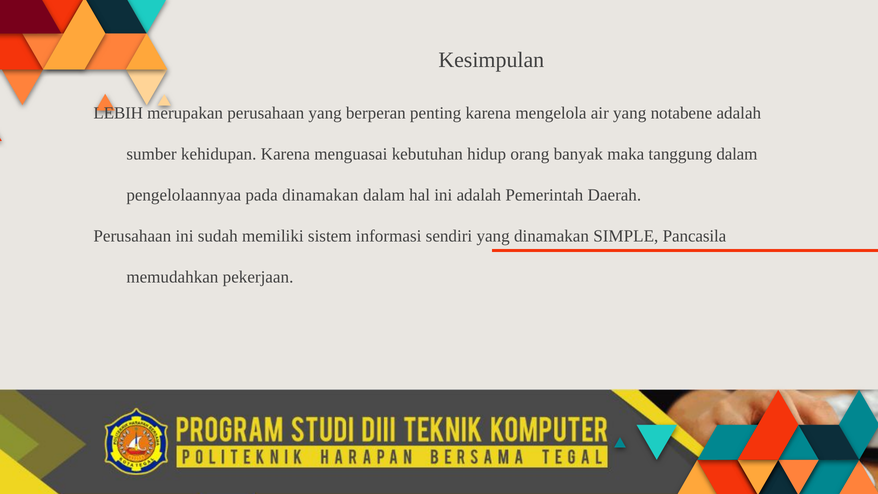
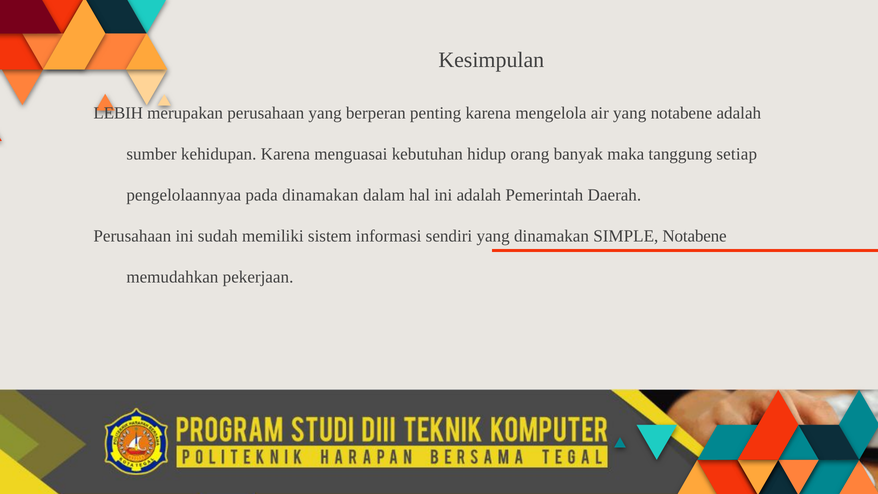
tanggung dalam: dalam -> setiap (737, 154)
SIMPLE Pancasila: Pancasila -> Notabene (695, 236)
